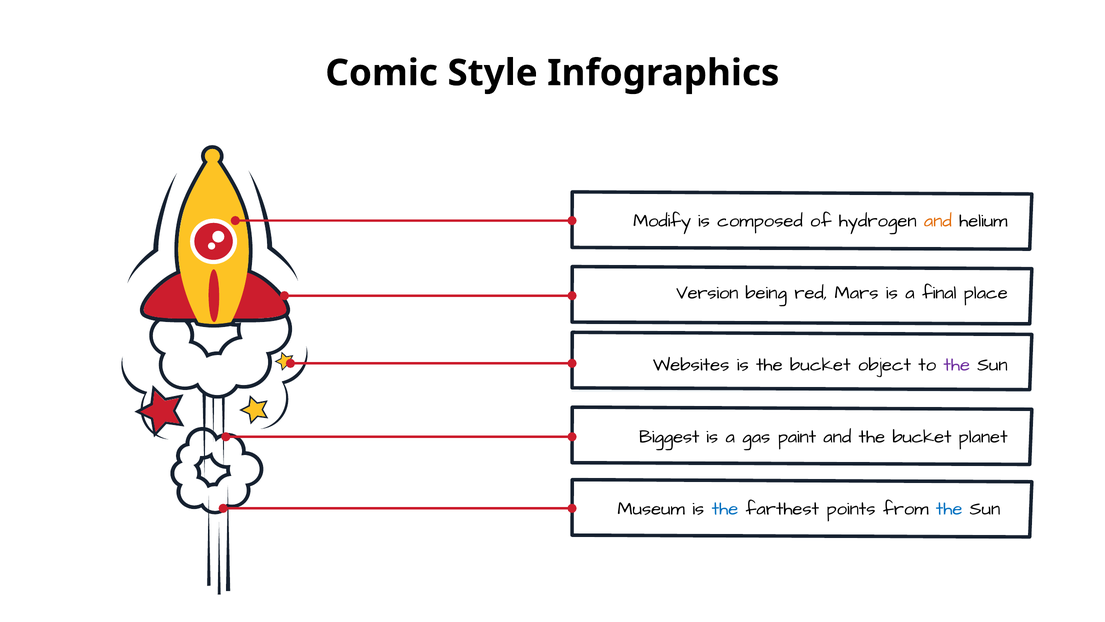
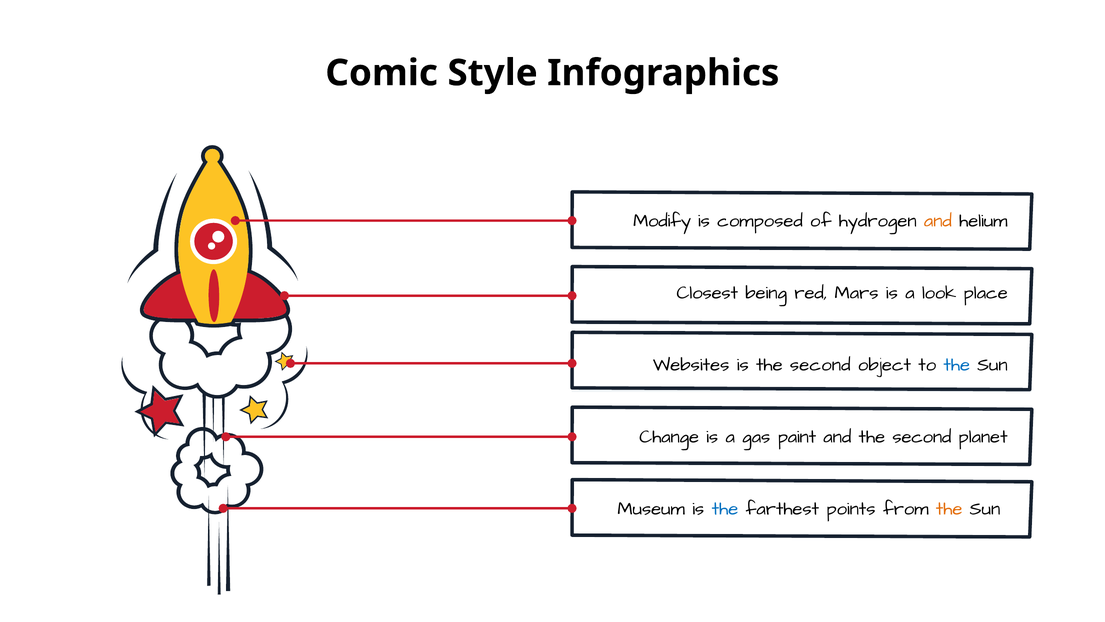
Version: Version -> Closest (707, 293)
final: final -> look (939, 293)
is the bucket: bucket -> second (820, 365)
the colour: purple -> blue (957, 365)
Biggest: Biggest -> Change (669, 436)
and the bucket: bucket -> second (922, 436)
the colour: blue -> orange (949, 508)
